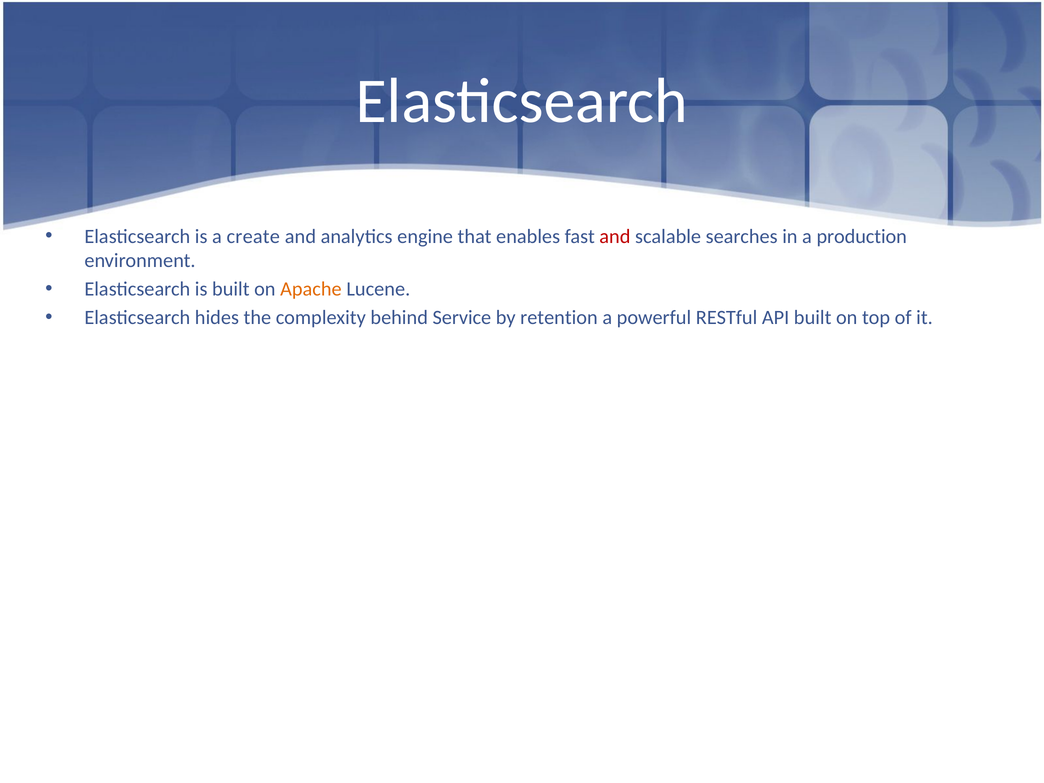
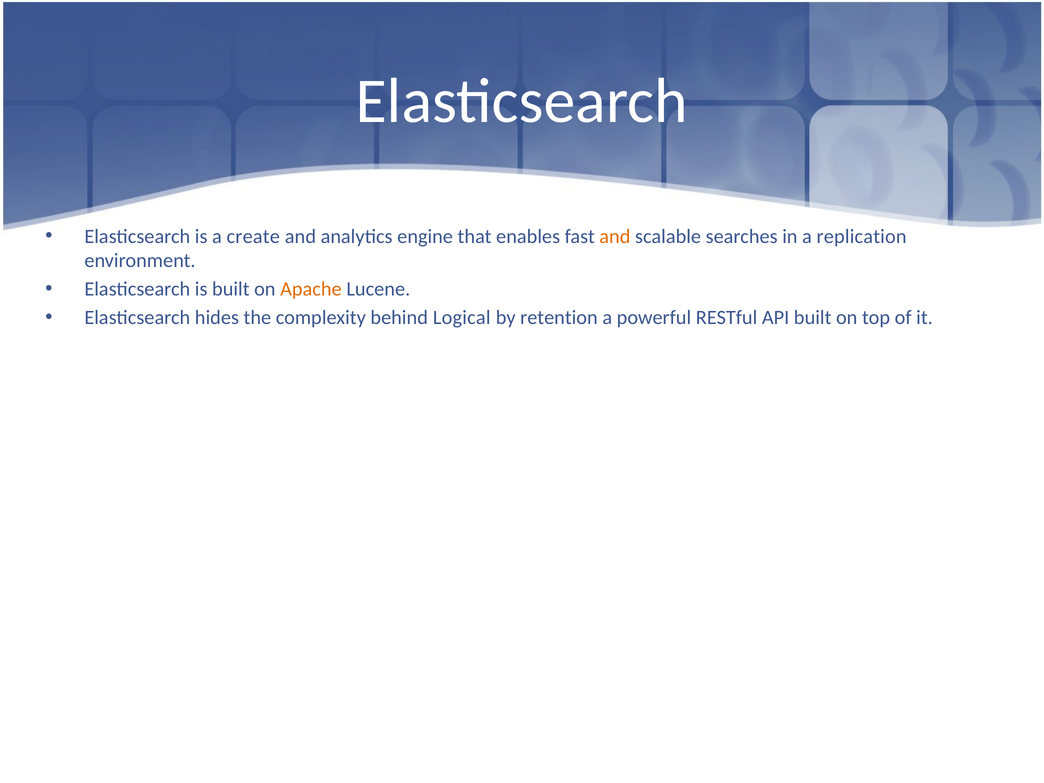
and colour: red -> orange (615, 236)
production: production -> replication (862, 236)
Service: Service -> Logical (462, 318)
